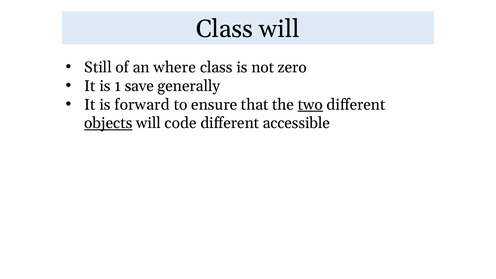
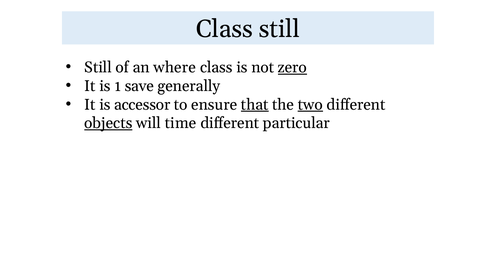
Class will: will -> still (279, 29)
zero underline: none -> present (292, 67)
forward: forward -> accessor (142, 105)
that underline: none -> present (255, 105)
code: code -> time (181, 123)
accessible: accessible -> particular (296, 123)
